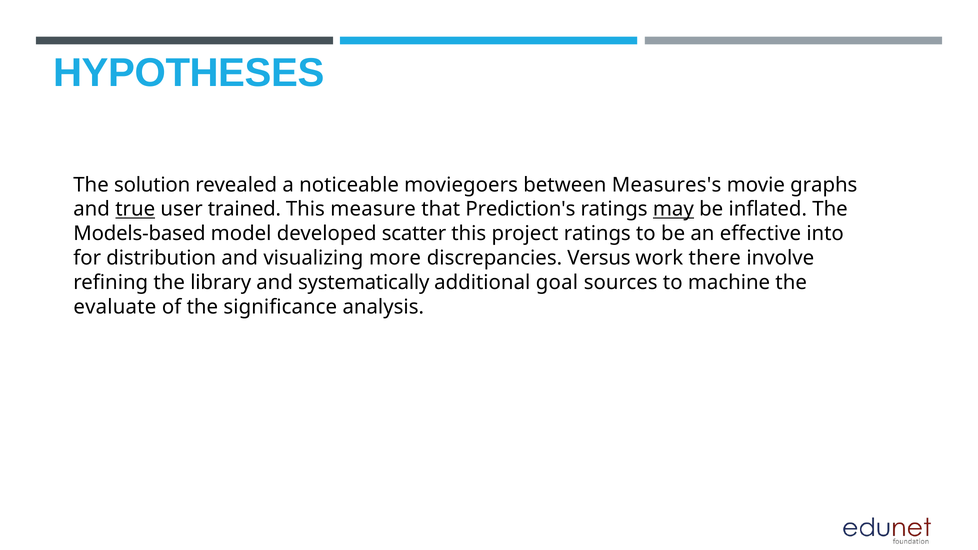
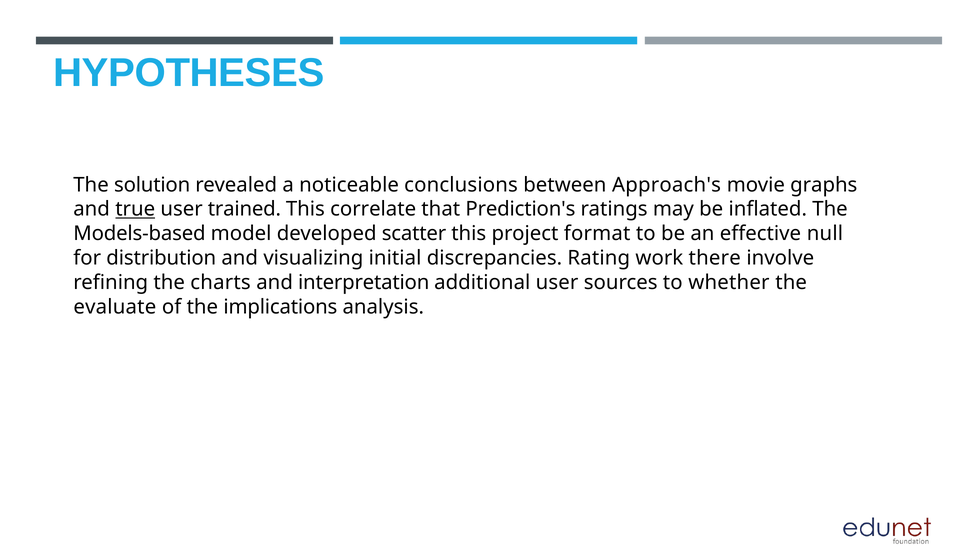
moviegoers: moviegoers -> conclusions (461, 185)
Measures's: Measures's -> Approach's (667, 185)
measure: measure -> correlate (373, 209)
may underline: present -> none (673, 209)
project ratings: ratings -> format (597, 234)
into: into -> null (825, 234)
more: more -> initial (395, 258)
Versus: Versus -> Rating (599, 258)
library: library -> charts (221, 283)
systematically: systematically -> interpretation (364, 283)
additional goal: goal -> user (557, 283)
machine: machine -> whether (729, 283)
significance: significance -> implications (280, 307)
